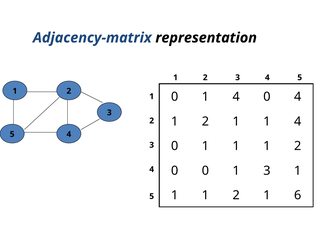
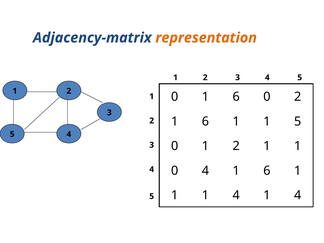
representation colour: black -> orange (206, 38)
0 1 4: 4 -> 6 (236, 97)
0 4: 4 -> 2 (298, 97)
2: 2 -> 6 (205, 121)
1 1 4: 4 -> 5 (298, 121)
0 1 1: 1 -> 2 (236, 146)
2: 2 -> 1 (298, 146)
0 0: 0 -> 4 (205, 171)
3: 3 -> 6 (267, 171)
2: 2 -> 4 (236, 195)
6: 6 -> 4 (298, 195)
